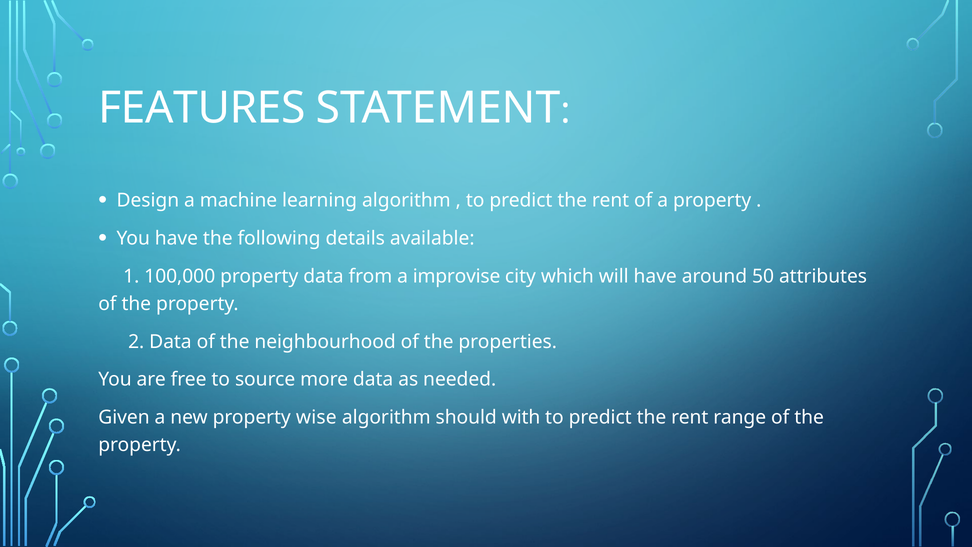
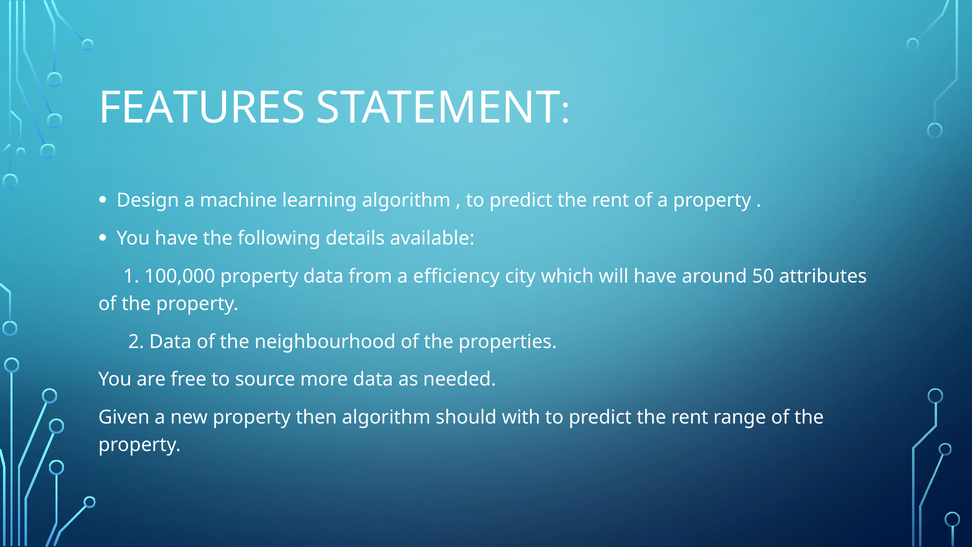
improvise: improvise -> efficiency (456, 276)
wise: wise -> then (316, 417)
